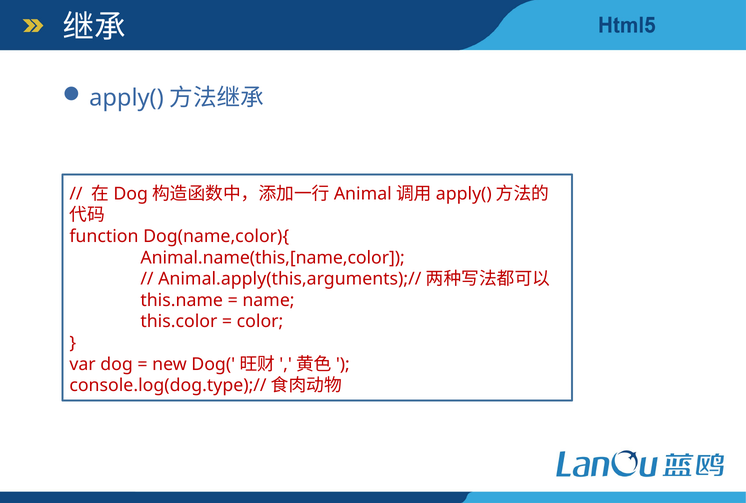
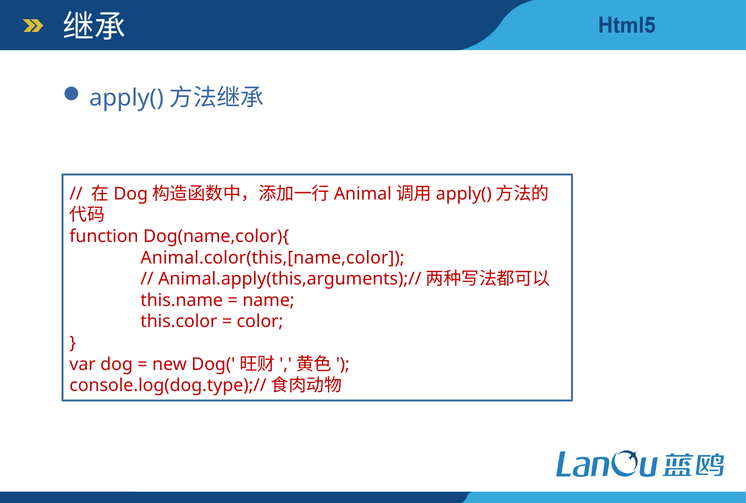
Animal.name(this,[name,color: Animal.name(this,[name,color -> Animal.color(this,[name,color (273, 258)
